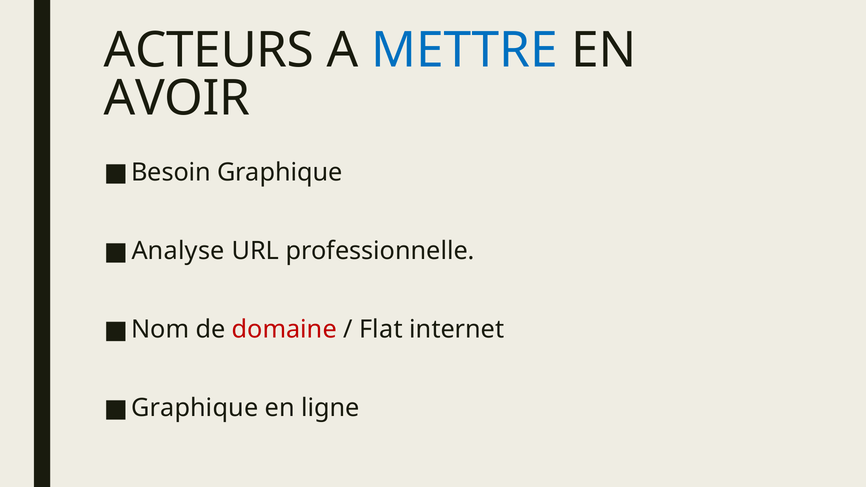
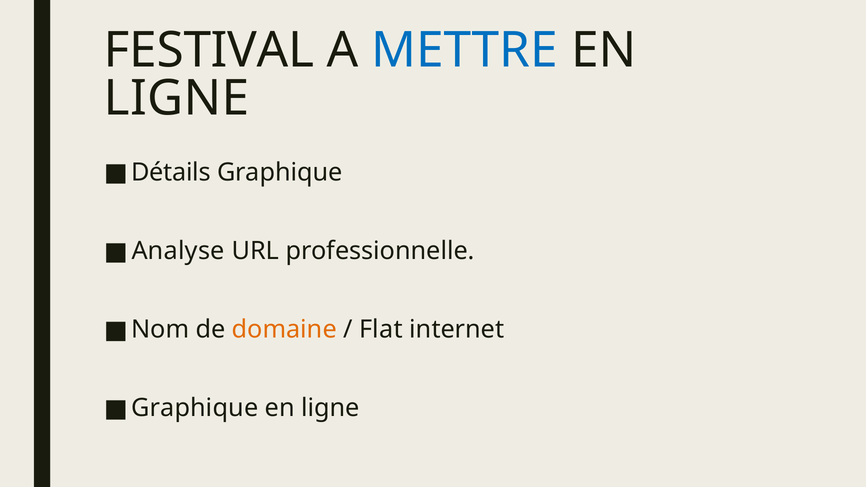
ACTEURS: ACTEURS -> FESTIVAL (209, 51)
AVOIR: AVOIR -> LIGNE (177, 98)
Besoin: Besoin -> Détails (171, 172)
domaine colour: red -> orange (284, 330)
